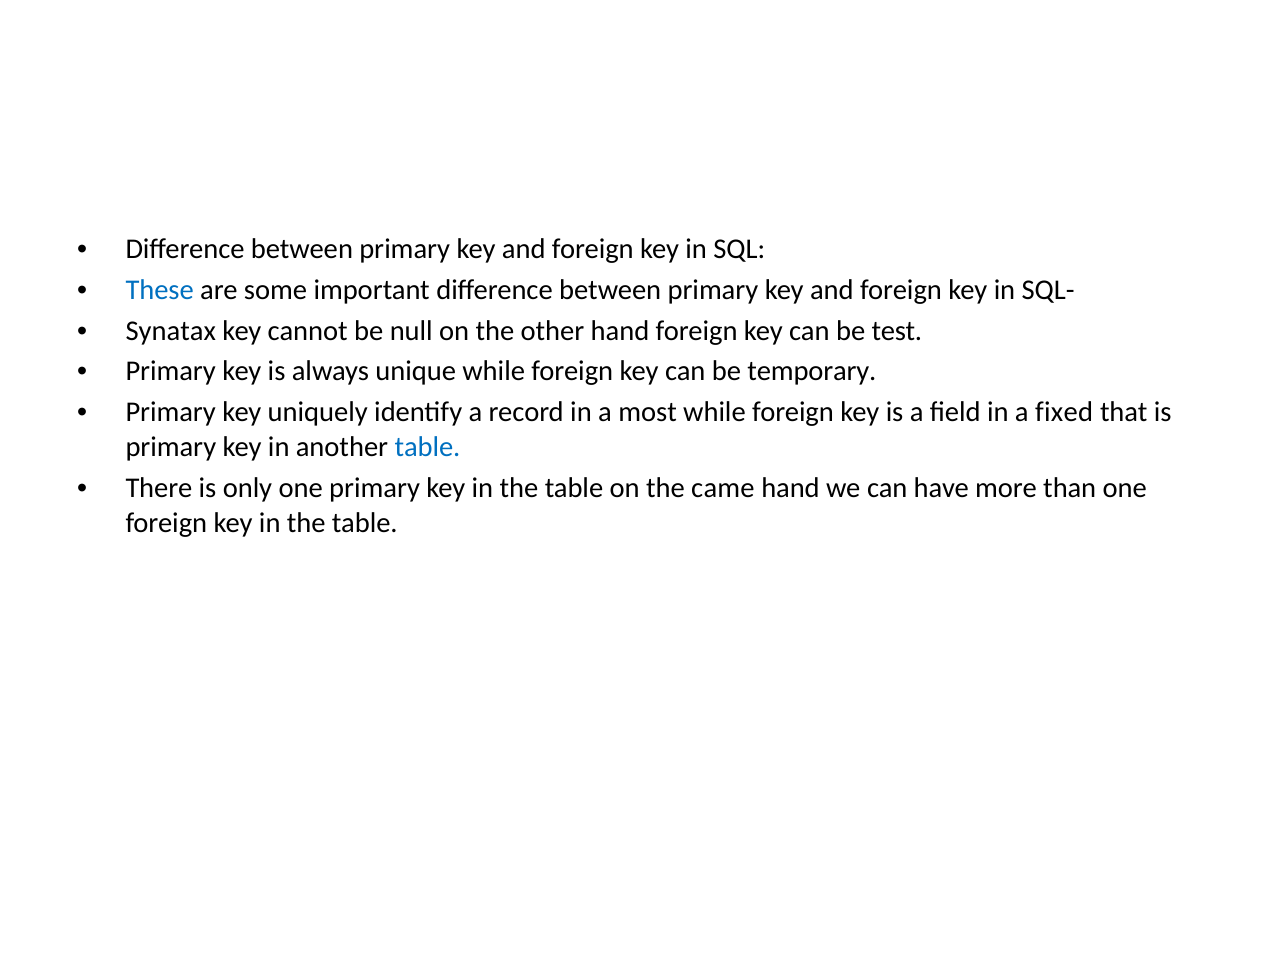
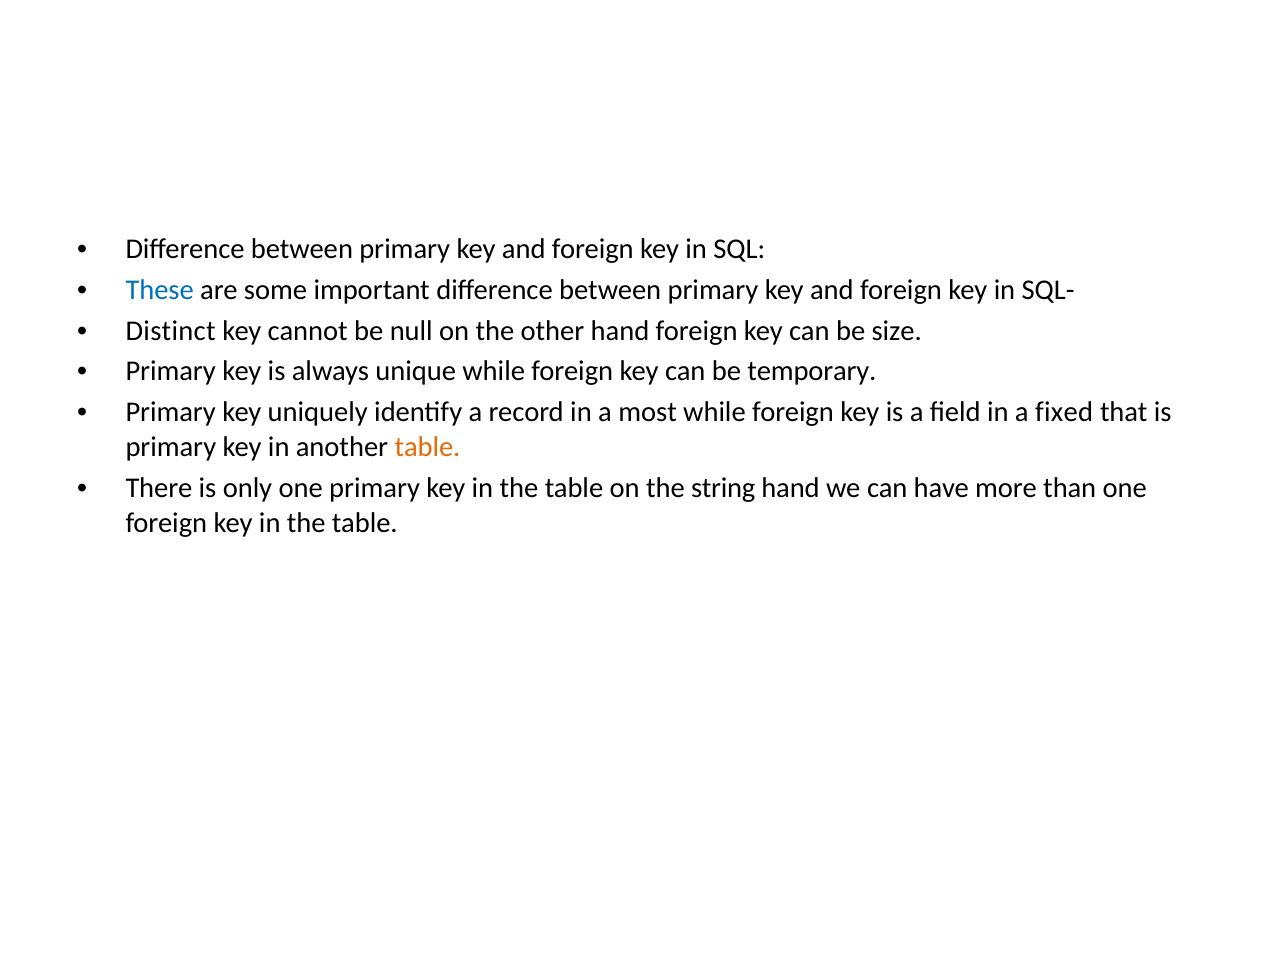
Synatax: Synatax -> Distinct (171, 331)
test: test -> size (897, 331)
table colour: blue -> orange (427, 447)
came: came -> string (723, 488)
